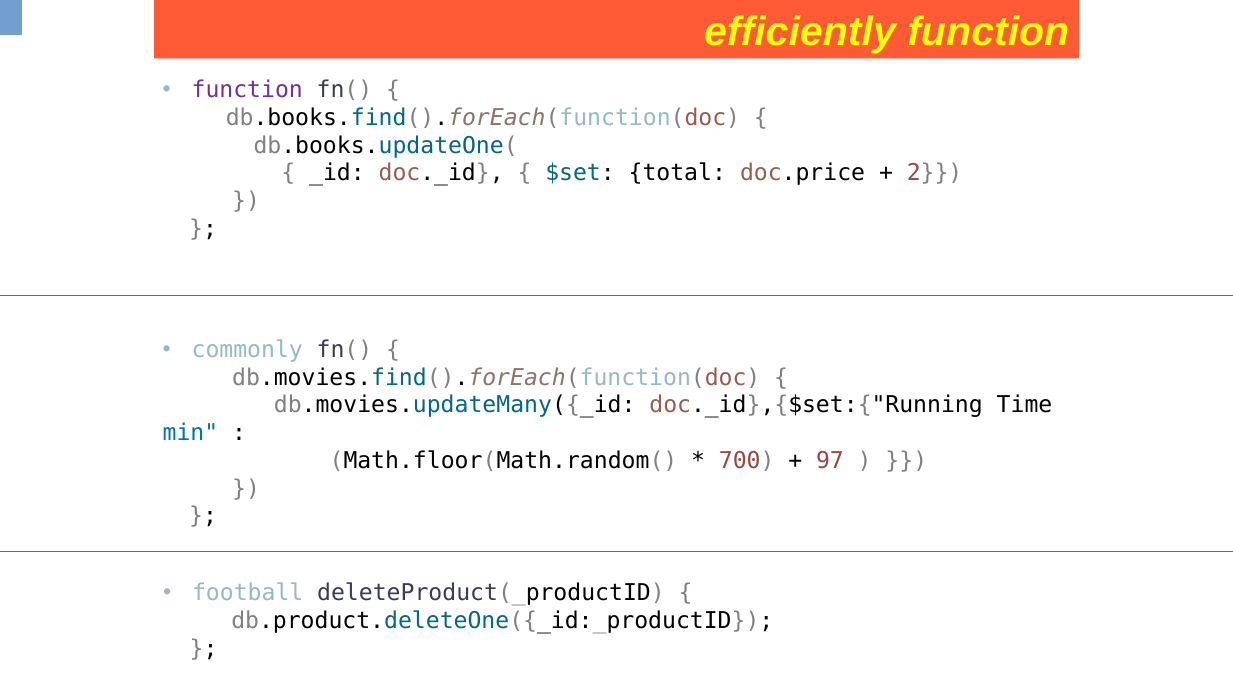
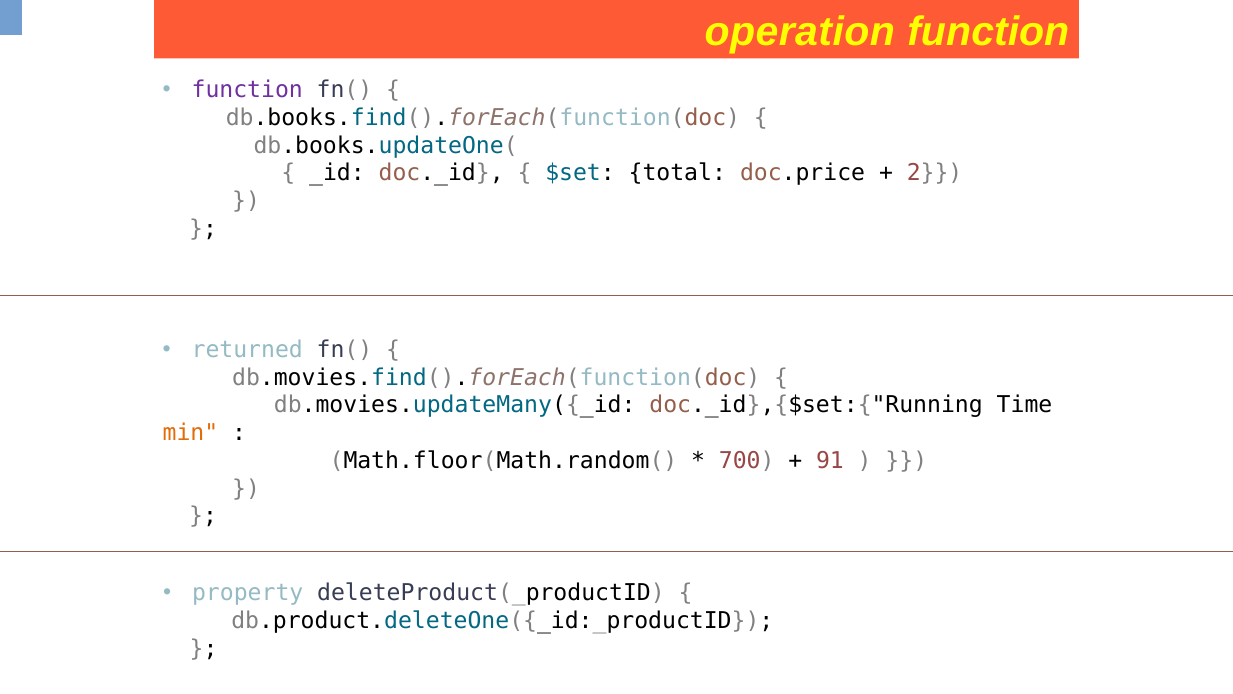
efficiently: efficiently -> operation (800, 32)
commonly: commonly -> returned (247, 350)
min colour: blue -> orange (190, 433)
97: 97 -> 91 (830, 461)
football: football -> property (248, 593)
